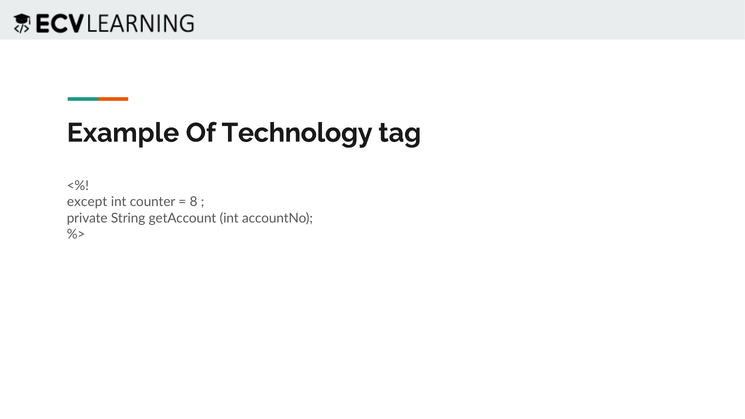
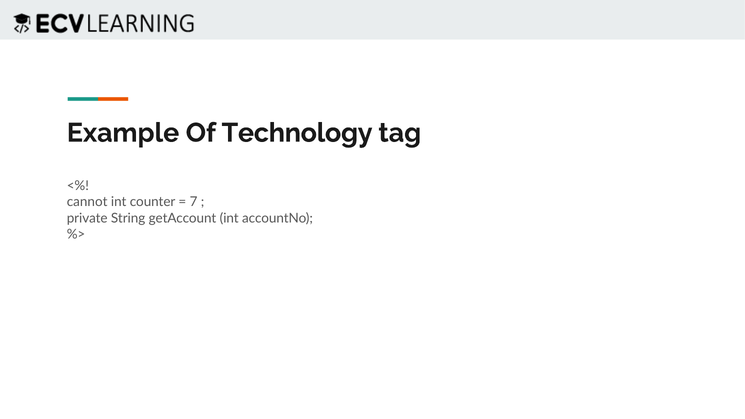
except: except -> cannot (87, 202)
8: 8 -> 7 (194, 202)
